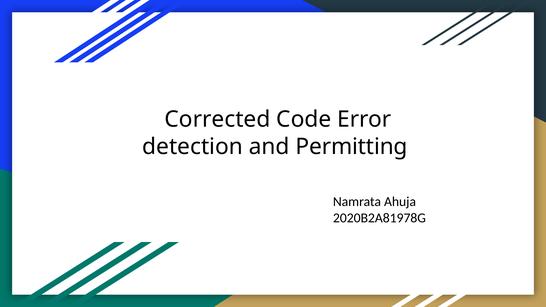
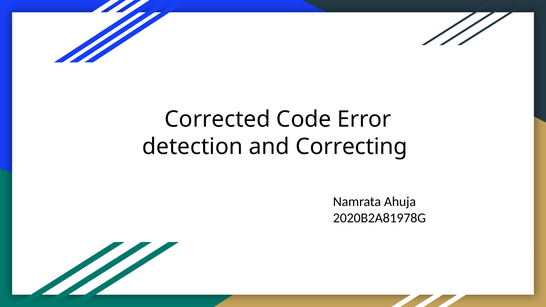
Permitting: Permitting -> Correcting (352, 147)
